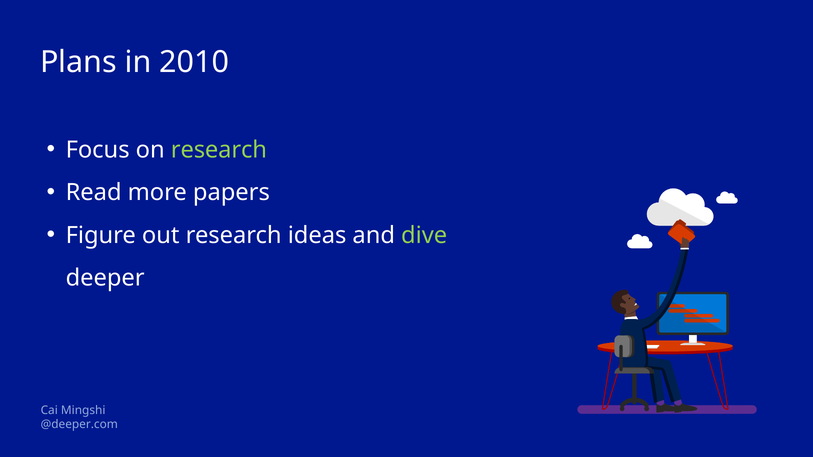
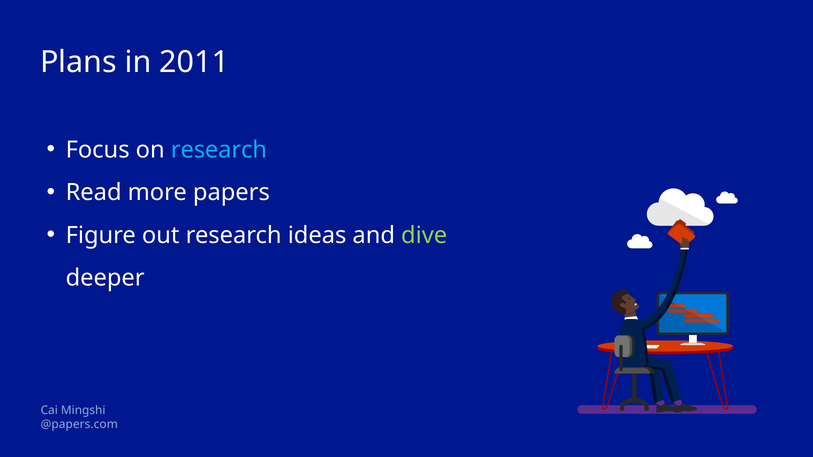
2010: 2010 -> 2011 (194, 62)
research colour: light green -> light blue (219, 150)
@deeper.com: @deeper.com -> @papers.com (79, 425)
